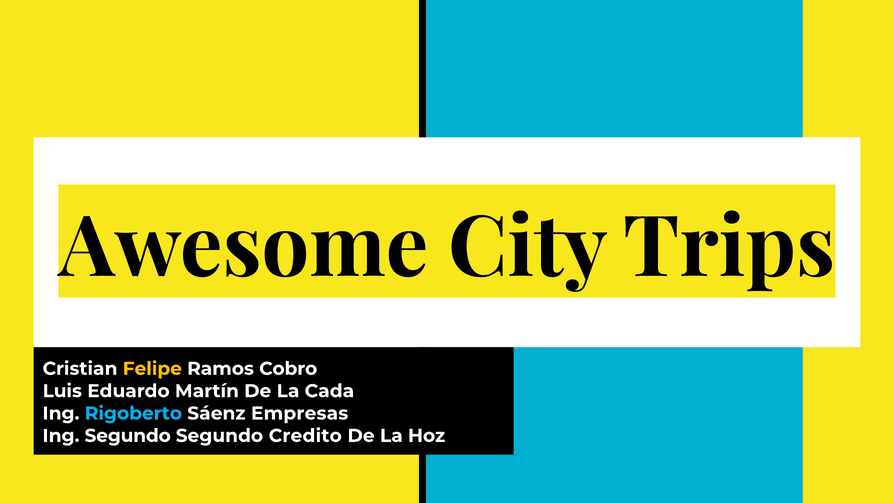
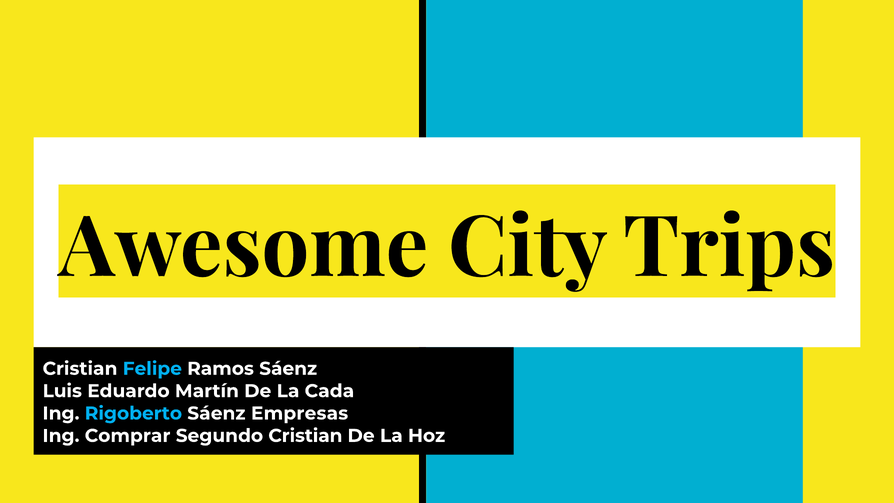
Felipe colour: yellow -> light blue (152, 369)
Ramos Cobro: Cobro -> Sáenz (288, 369)
Ing Segundo: Segundo -> Comprar (128, 436)
Segundo Credito: Credito -> Cristian (305, 436)
